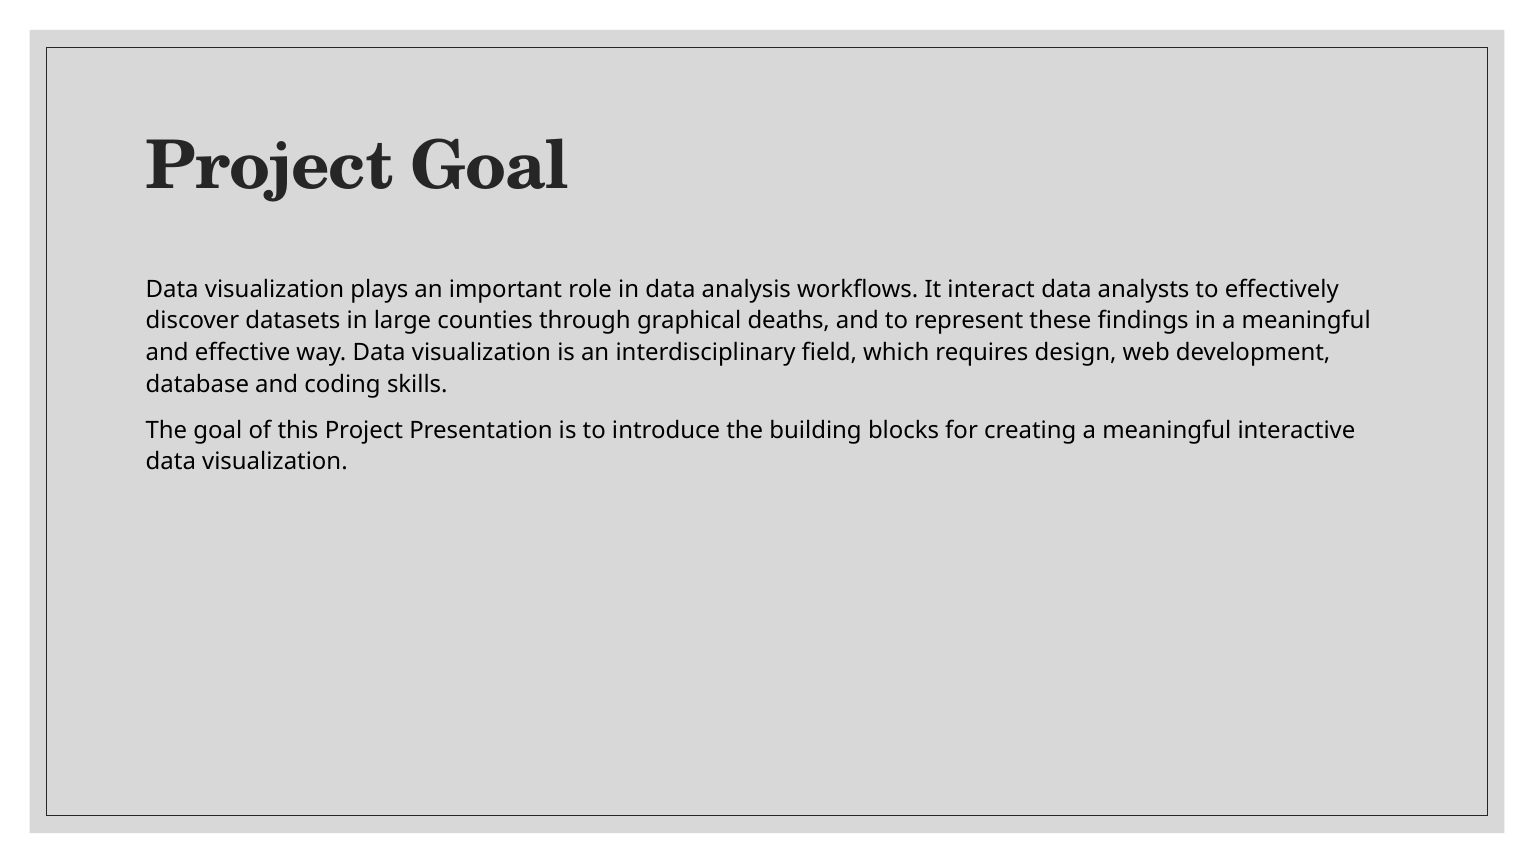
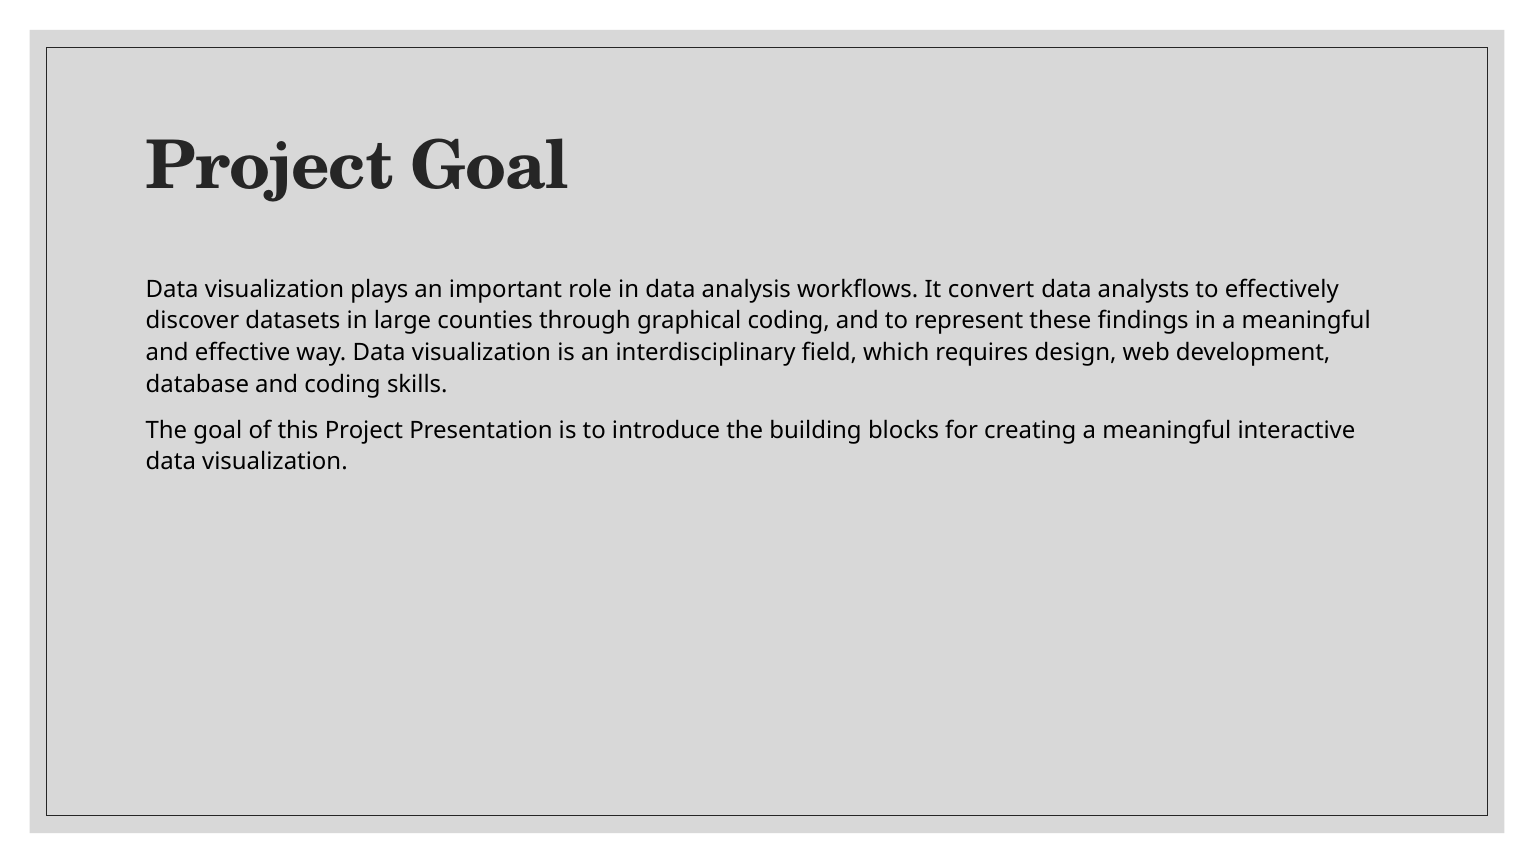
interact: interact -> convert (991, 289)
graphical deaths: deaths -> coding (789, 321)
